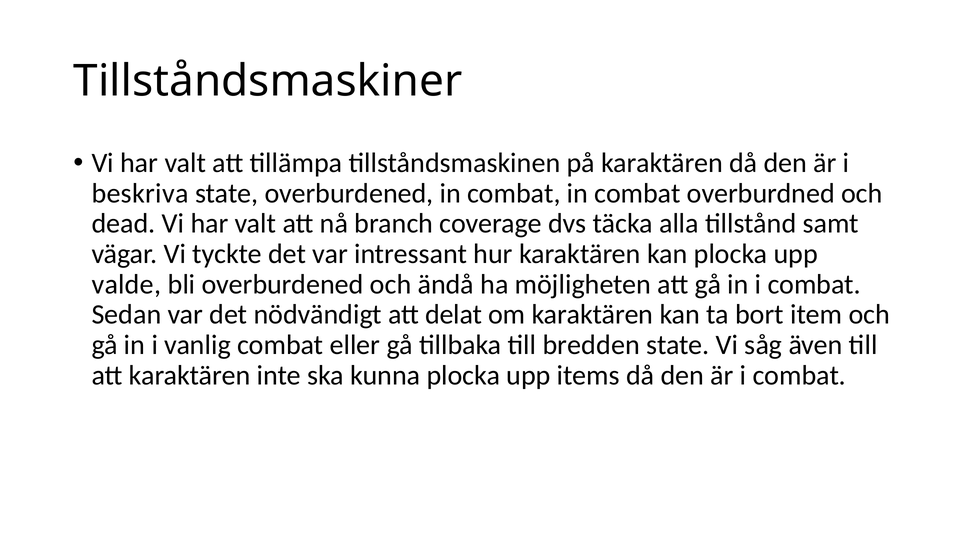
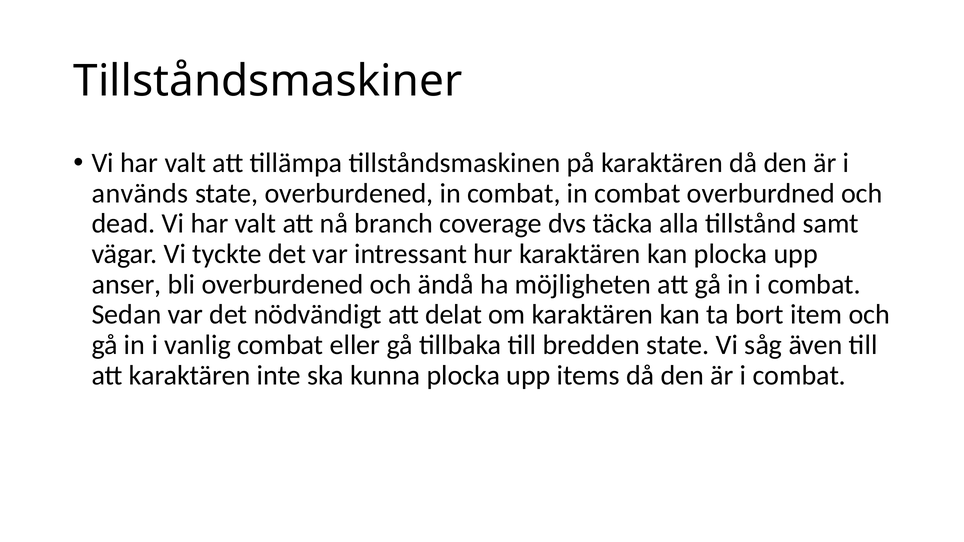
beskriva: beskriva -> används (140, 193)
valde: valde -> anser (127, 284)
